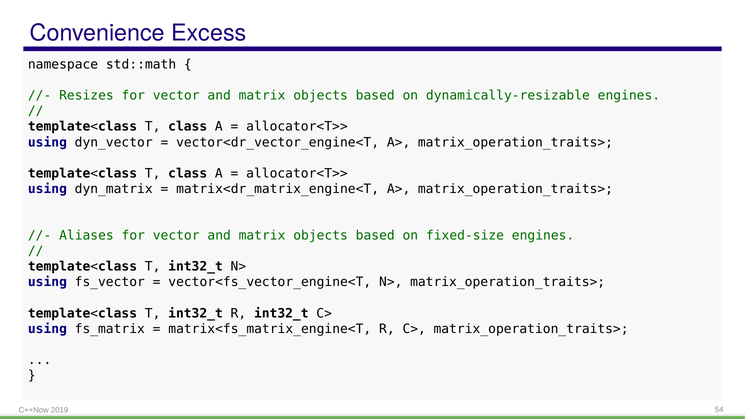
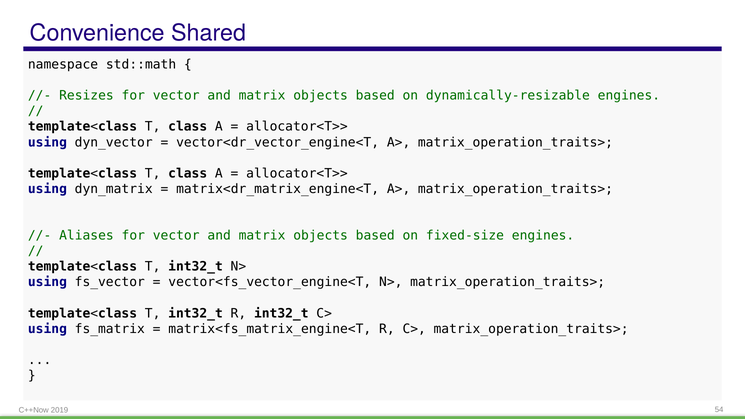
Excess: Excess -> Shared (209, 33)
